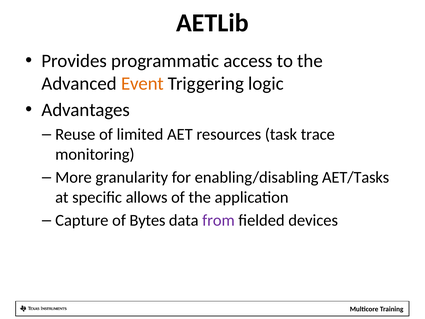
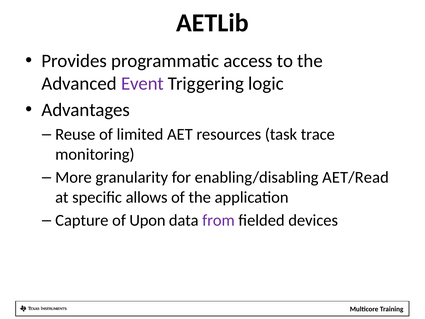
Event colour: orange -> purple (142, 84)
AET/Tasks: AET/Tasks -> AET/Read (355, 177)
Bytes: Bytes -> Upon (147, 220)
